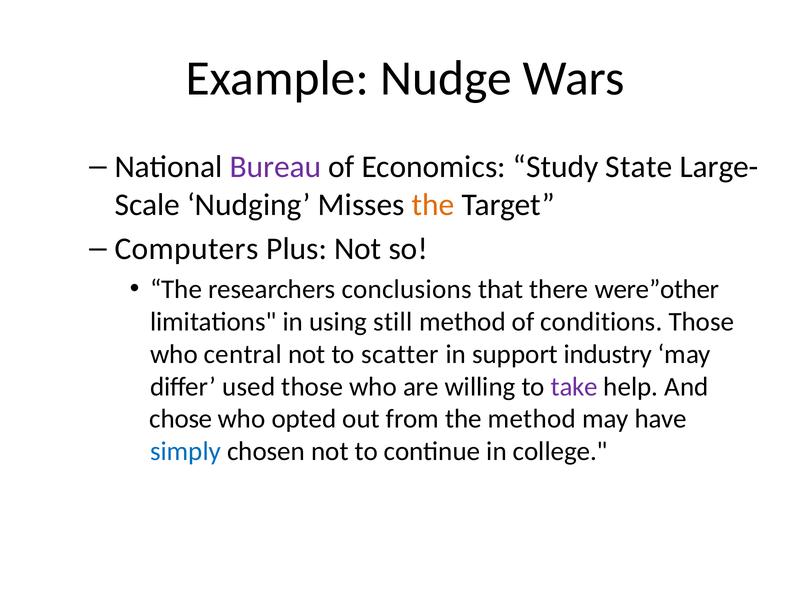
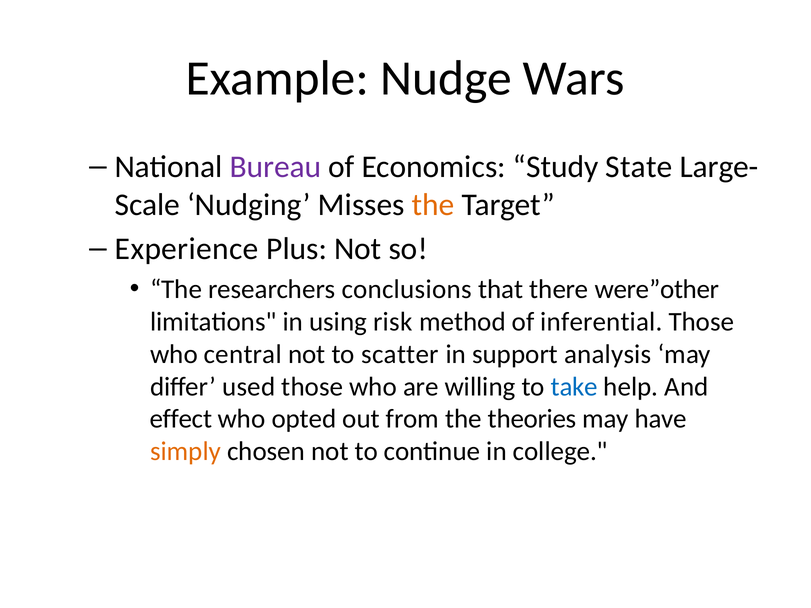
Computers: Computers -> Experience (187, 249)
still: still -> risk (393, 322)
conditions: conditions -> inferential (601, 322)
industry: industry -> analysis (608, 354)
take colour: purple -> blue (574, 387)
chose: chose -> effect (181, 419)
the method: method -> theories (532, 419)
simply colour: blue -> orange (185, 452)
